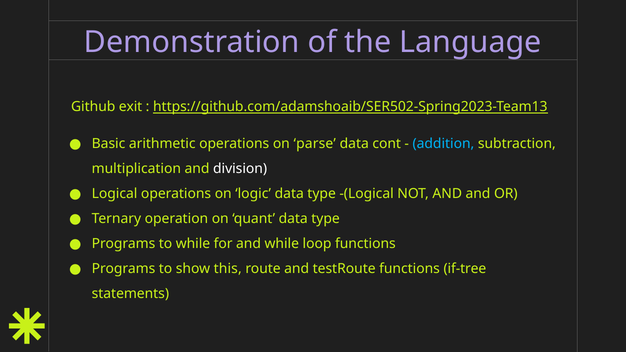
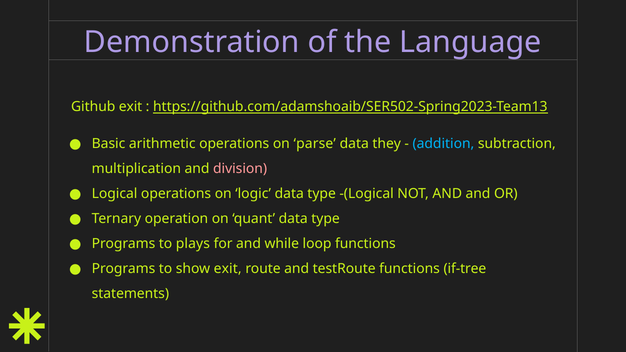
cont: cont -> they (387, 144)
division colour: white -> pink (240, 169)
to while: while -> plays (193, 244)
show this: this -> exit (228, 269)
